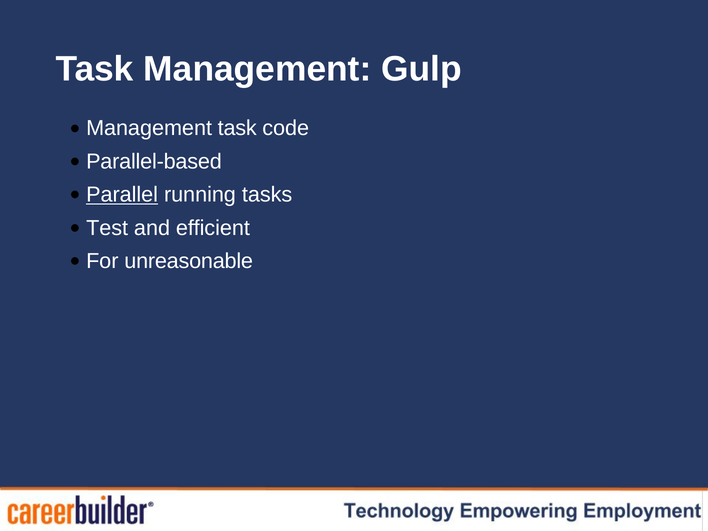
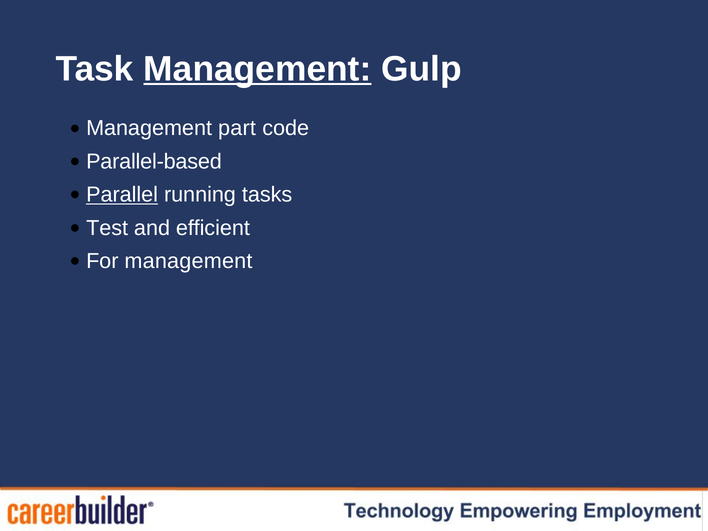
Management underline: none -> present (257, 69)
Management task: task -> part (237, 128)
For unreasonable: unreasonable -> management (188, 261)
